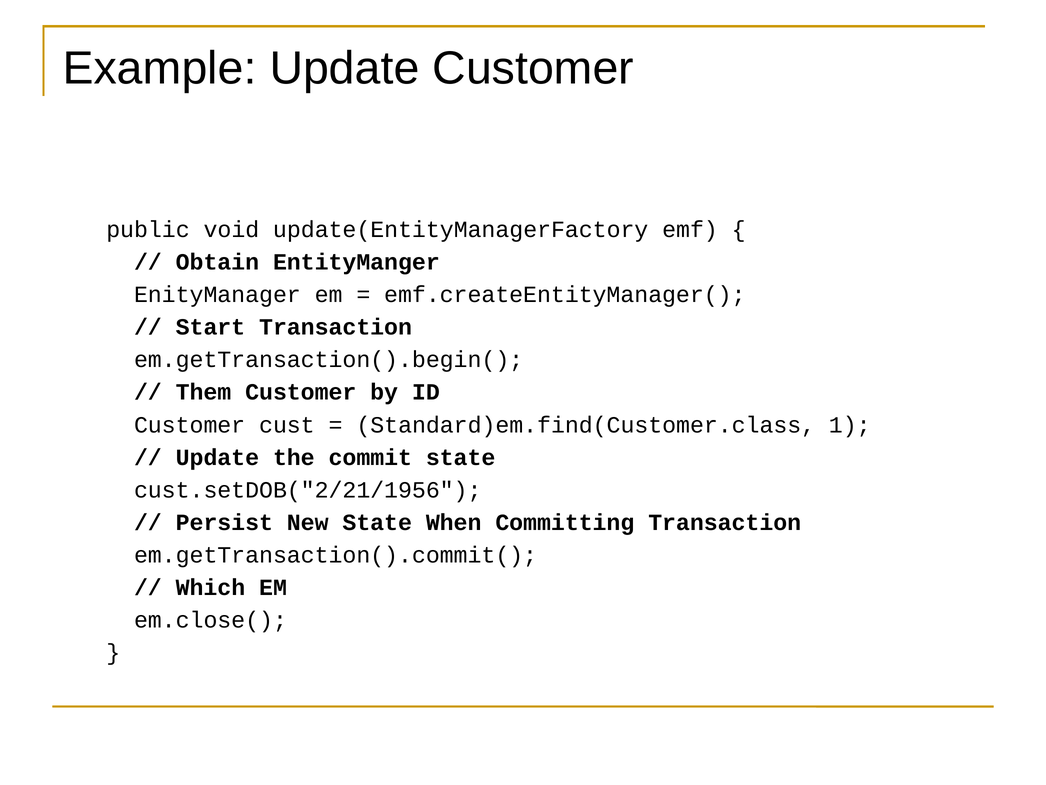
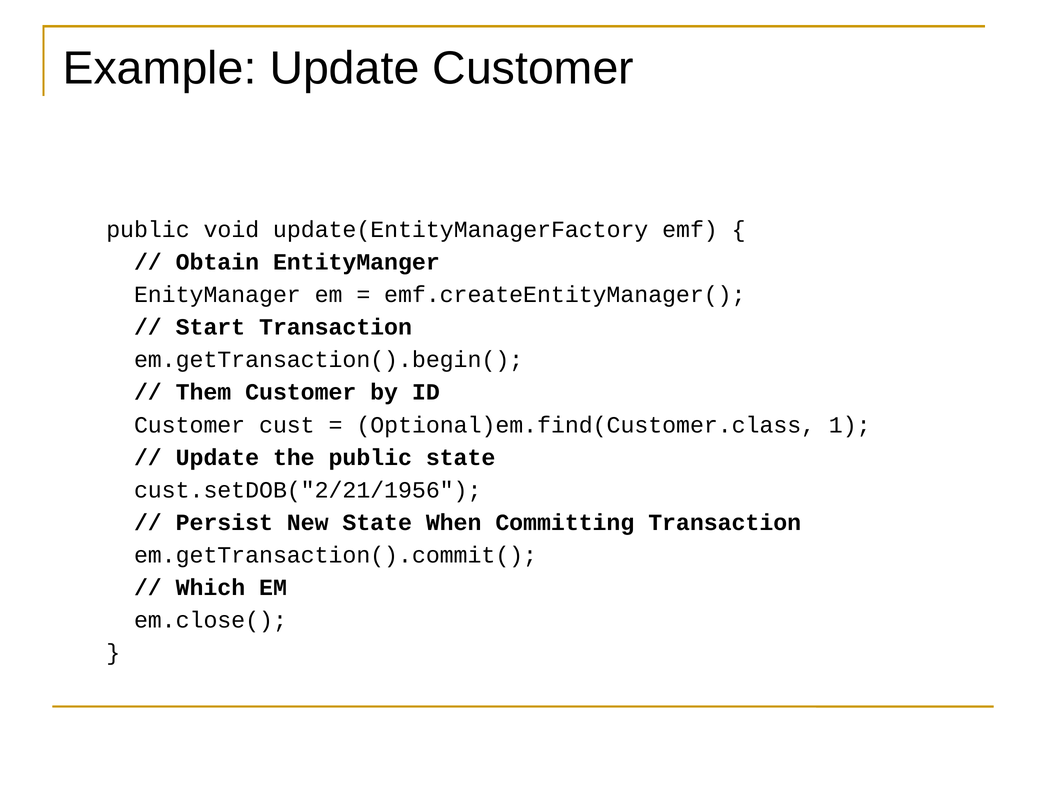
Standard)em.find(Customer.class: Standard)em.find(Customer.class -> Optional)em.find(Customer.class (586, 425)
the commit: commit -> public (370, 457)
